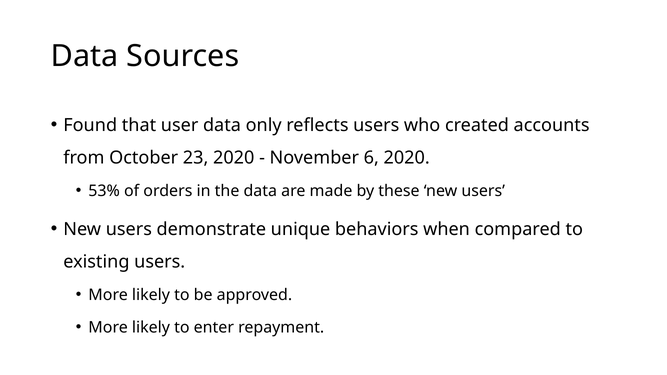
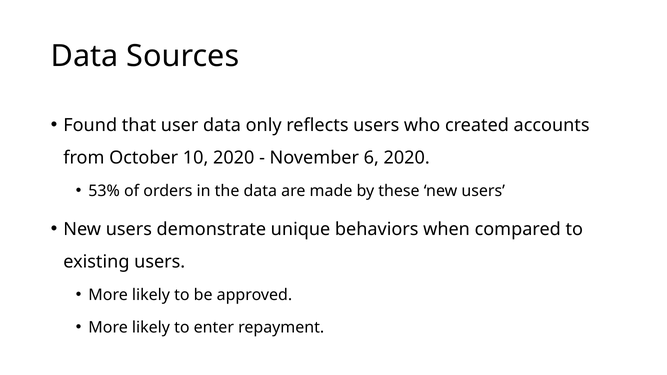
23: 23 -> 10 (196, 158)
